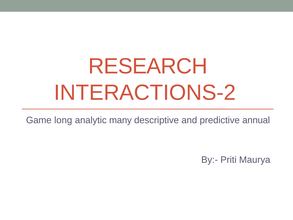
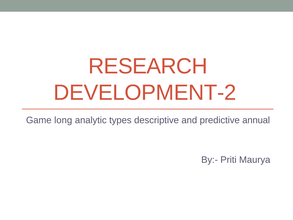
INTERACTIONS-2: INTERACTIONS-2 -> DEVELOPMENT-2 (145, 93)
many: many -> types (120, 120)
